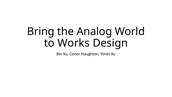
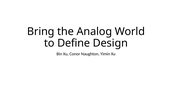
Works: Works -> Define (74, 43)
